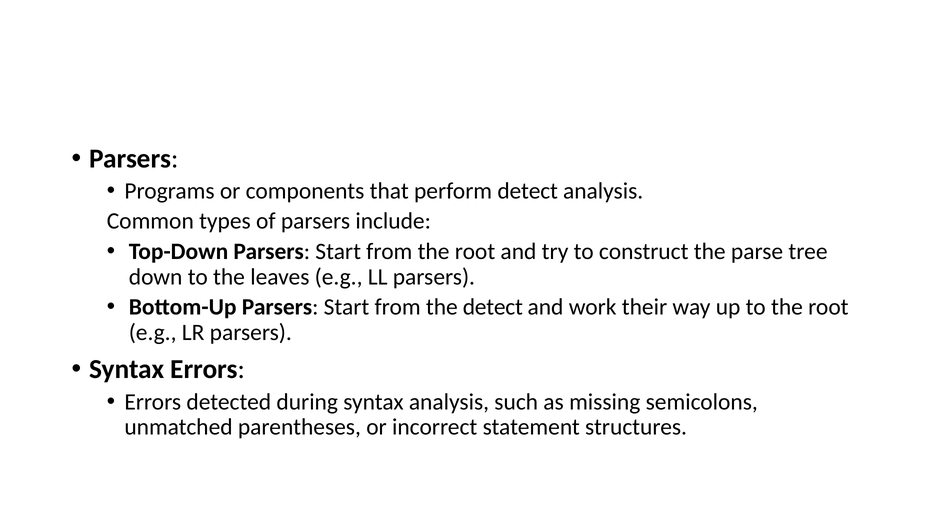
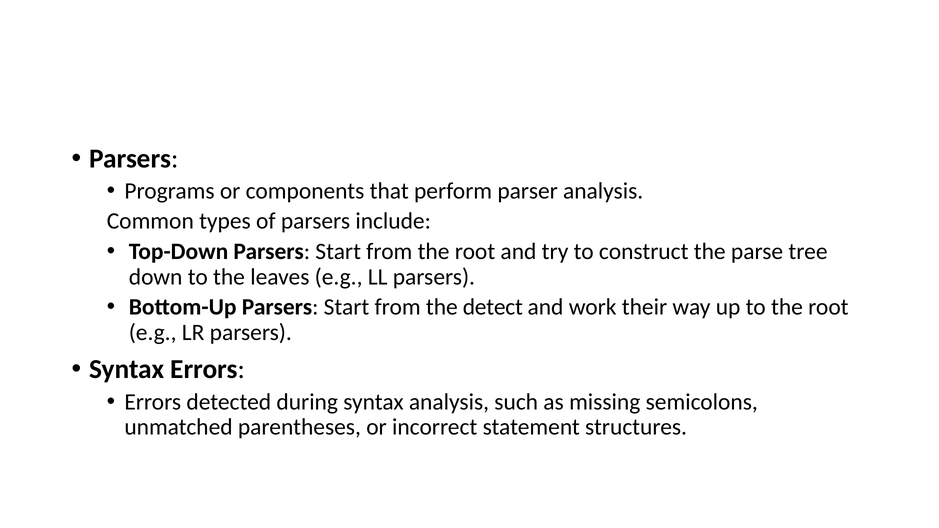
perform detect: detect -> parser (528, 191)
